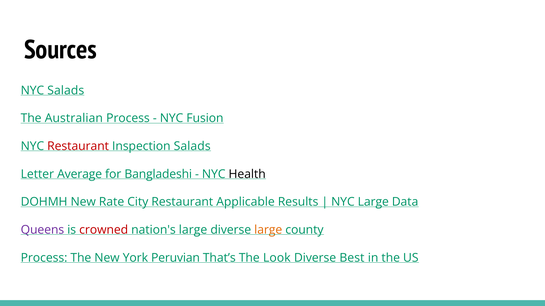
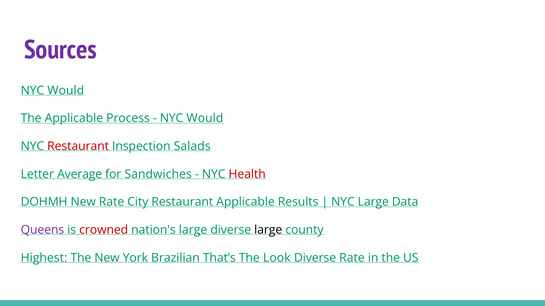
Sources colour: black -> purple (60, 50)
Salads: Salads -> Would (66, 91)
The Australian: Australian -> Applicable (74, 119)
Fusion: Fusion -> Would (205, 119)
Bangladeshi: Bangladeshi -> Sandwiches (158, 174)
Health colour: black -> red (247, 174)
large colour: orange -> black (268, 230)
Process: Process -> Highest (44, 258)
Peruvian: Peruvian -> Brazilian (175, 258)
Diverse Best: Best -> Rate (352, 258)
